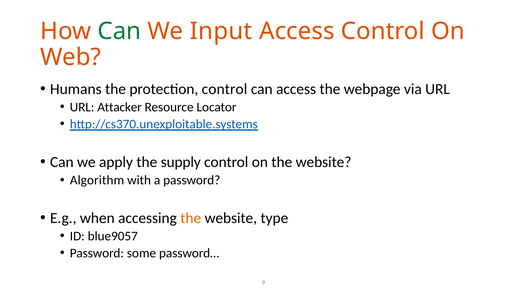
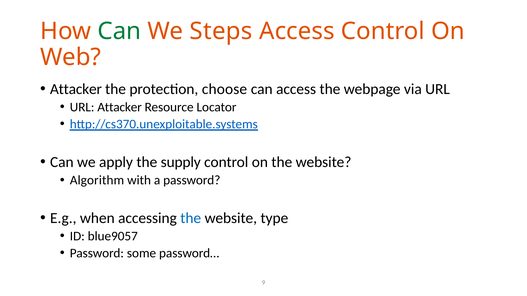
Input: Input -> Steps (221, 31)
Humans: Humans -> Attacker (76, 89)
protection control: control -> choose (225, 89)
the colour: orange -> blue (191, 218)
